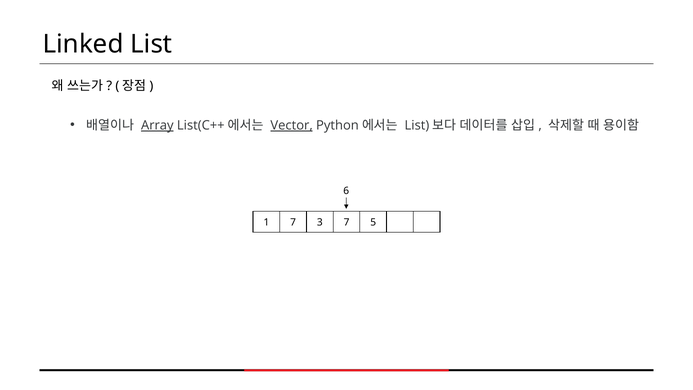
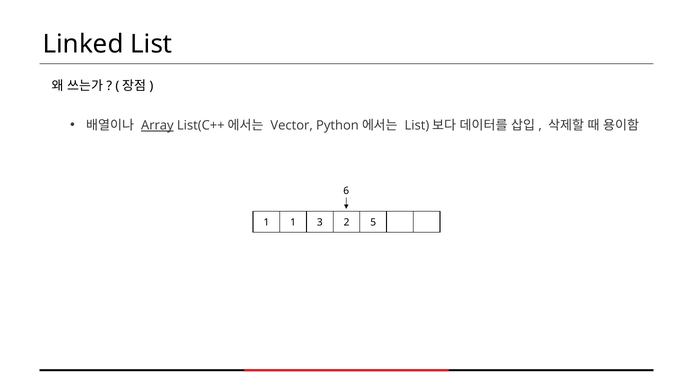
Vector underline: present -> none (292, 125)
1 7: 7 -> 1 (293, 222)
3 7: 7 -> 2 (347, 222)
